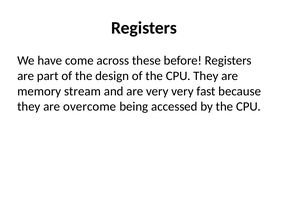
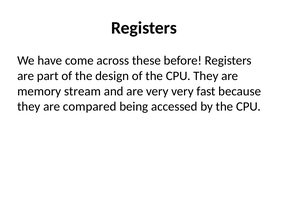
overcome: overcome -> compared (90, 107)
